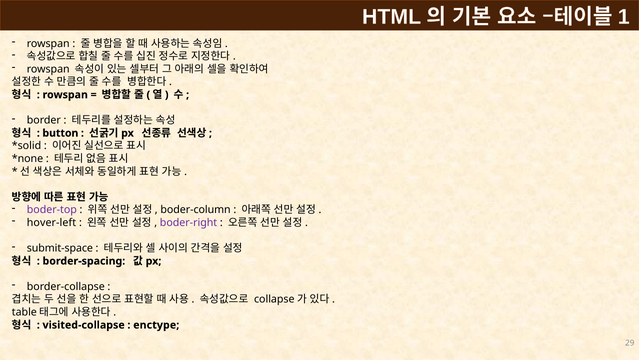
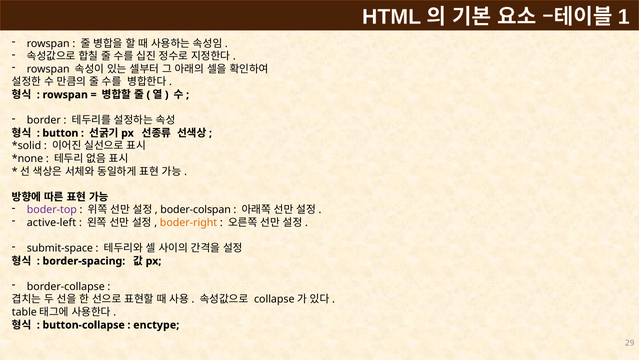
boder-column: boder-column -> boder-colspan (196, 210)
hover-left: hover-left -> active-left (51, 222)
boder-right colour: purple -> orange (189, 222)
visited-collapse: visited-collapse -> button-collapse (84, 325)
